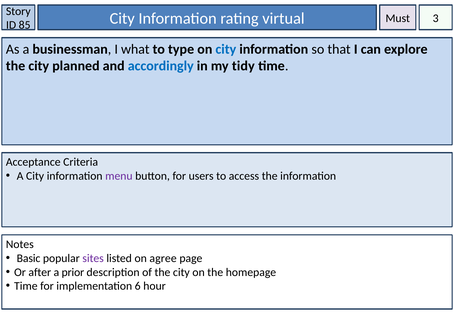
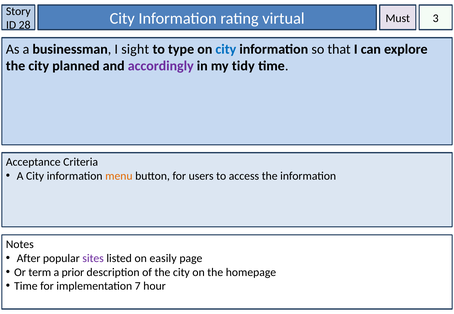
85: 85 -> 28 (25, 25)
what: what -> sight (135, 49)
accordingly colour: blue -> purple (161, 66)
menu colour: purple -> orange (119, 176)
Basic: Basic -> After (29, 258)
agree: agree -> easily (163, 258)
after: after -> term (40, 272)
6: 6 -> 7 (138, 286)
